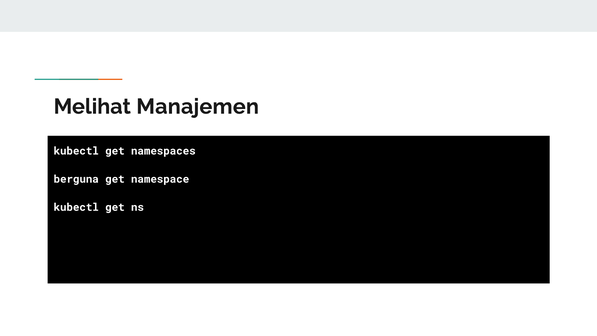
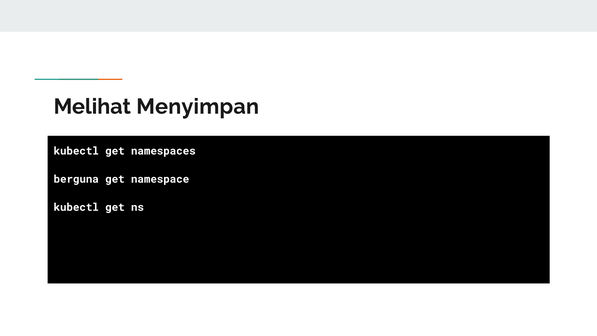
Manajemen: Manajemen -> Menyimpan (198, 107)
